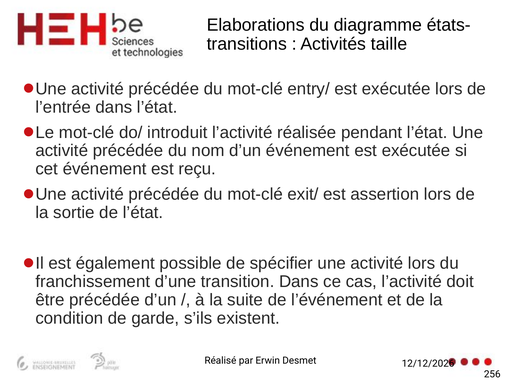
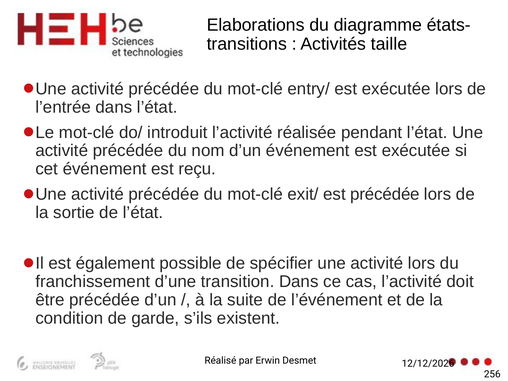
est assertion: assertion -> précédée (385, 194)
